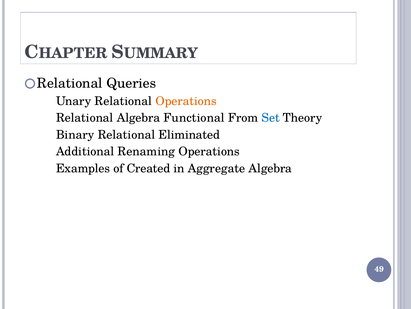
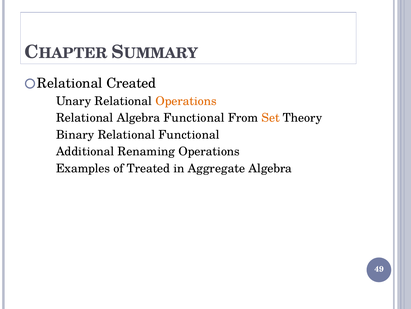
Queries: Queries -> Created (131, 83)
Set colour: blue -> orange (271, 118)
Relational Eliminated: Eliminated -> Functional (189, 134)
Created: Created -> Treated (148, 168)
